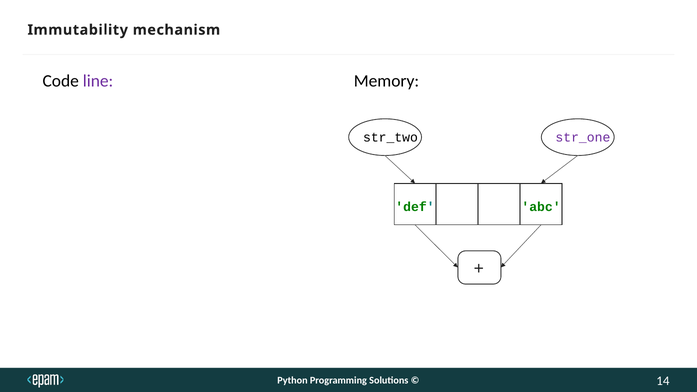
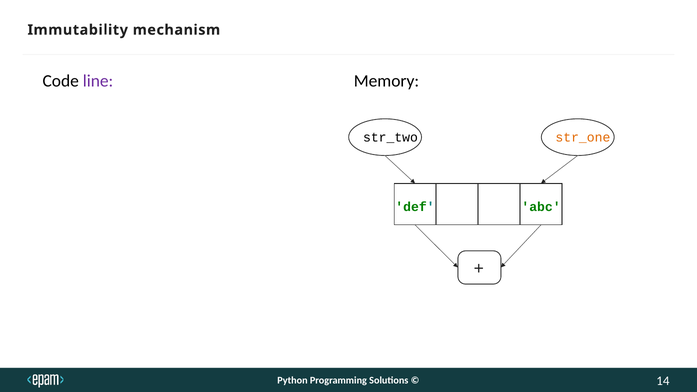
str_one colour: purple -> orange (583, 138)
